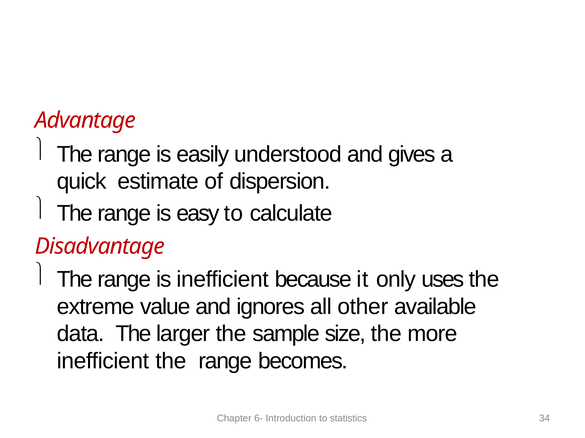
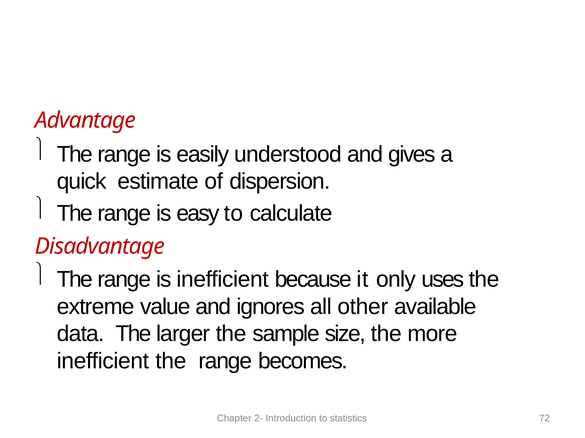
6-: 6- -> 2- (259, 419)
34: 34 -> 72 (545, 419)
